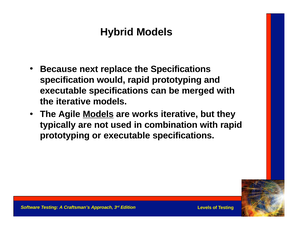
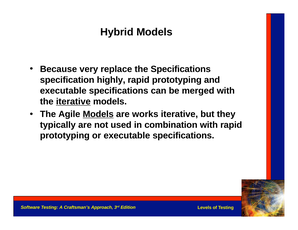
next: next -> very (89, 69)
would: would -> highly (111, 80)
iterative underline: none -> present (73, 102)
